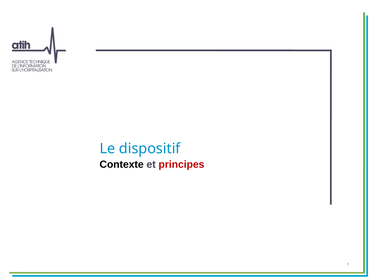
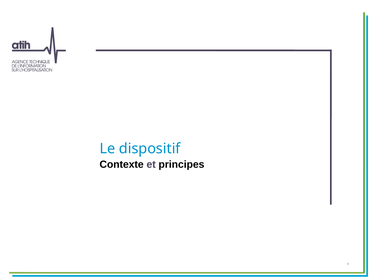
principes colour: red -> black (181, 164)
